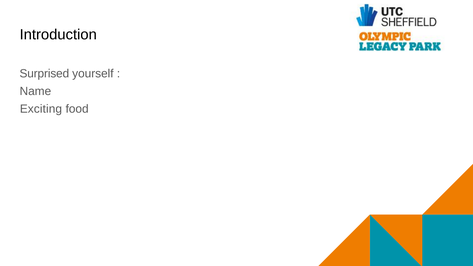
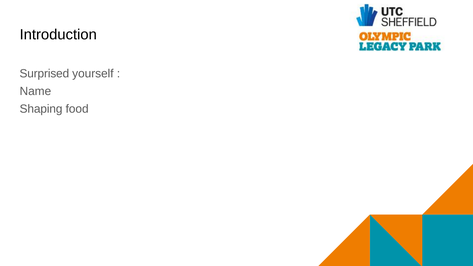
Exciting: Exciting -> Shaping (41, 109)
